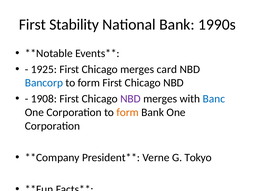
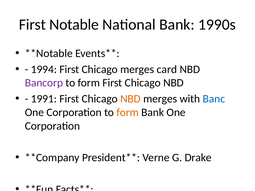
Stability: Stability -> Notable (74, 25)
1925: 1925 -> 1994 (44, 69)
Bancorp colour: blue -> purple (44, 83)
1908: 1908 -> 1991 (44, 99)
NBD colour: purple -> orange (130, 99)
Tokyo: Tokyo -> Drake (198, 158)
